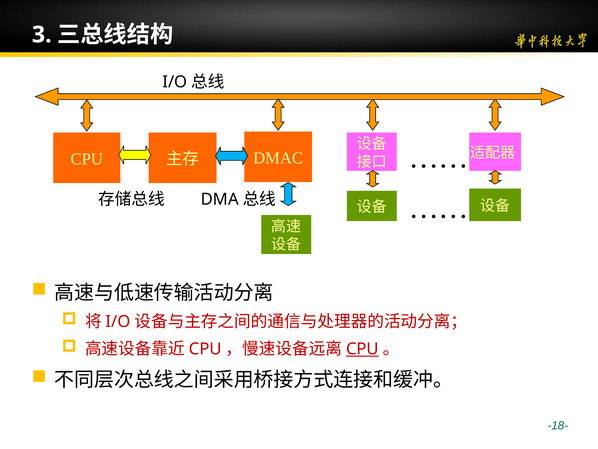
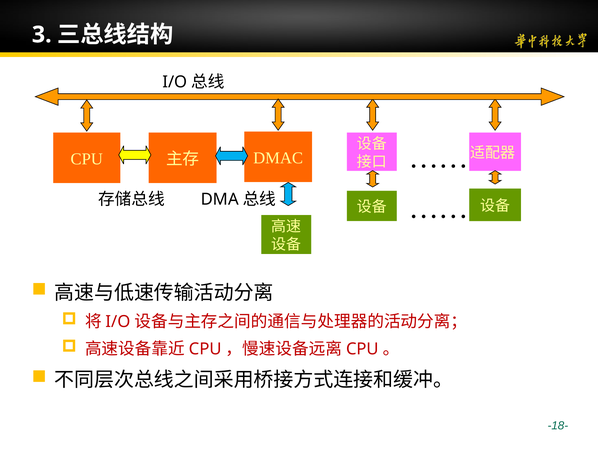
CPU underline: present -> none (362, 349)
